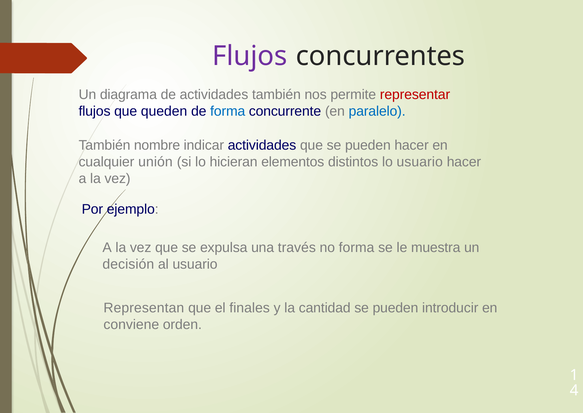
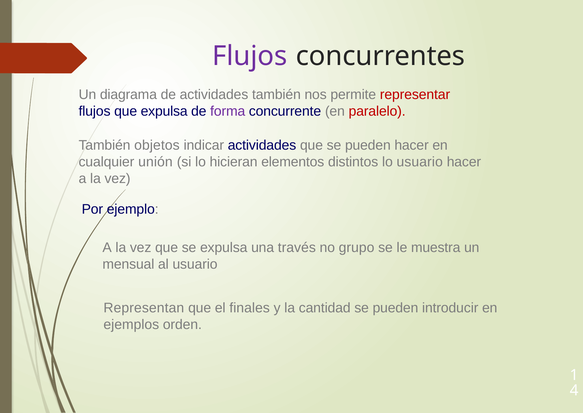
que queden: queden -> expulsa (164, 111)
forma colour: blue -> purple (228, 111)
paralelo colour: blue -> red (377, 111)
nombre: nombre -> objetos (157, 145)
no forma: forma -> grupo (357, 247)
decisión: decisión -> mensual (128, 264)
conviene: conviene -> ejemplos (131, 324)
